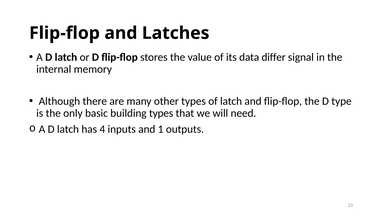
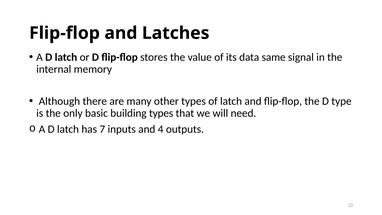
differ: differ -> same (274, 57)
4: 4 -> 7 (102, 129)
1: 1 -> 4 (161, 129)
